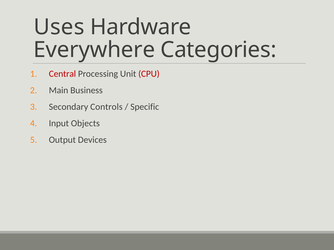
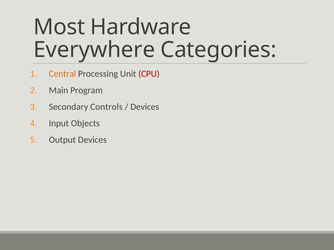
Uses: Uses -> Most (59, 27)
Central colour: red -> orange (62, 74)
Business: Business -> Program (86, 91)
Specific: Specific -> Devices (145, 107)
